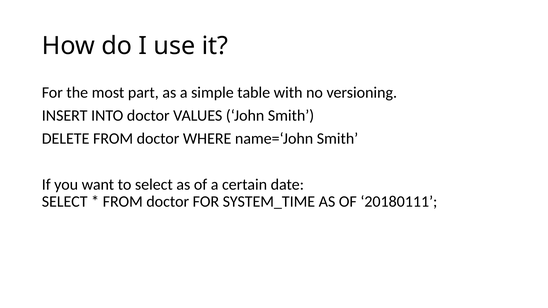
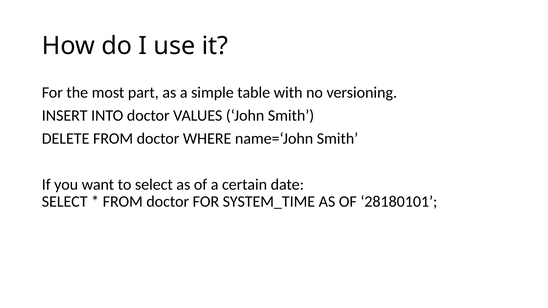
20180111: 20180111 -> 28180101 (399, 202)
